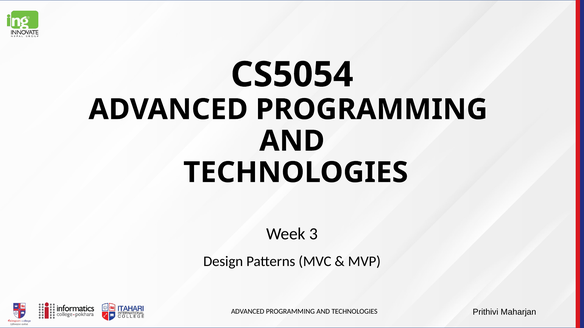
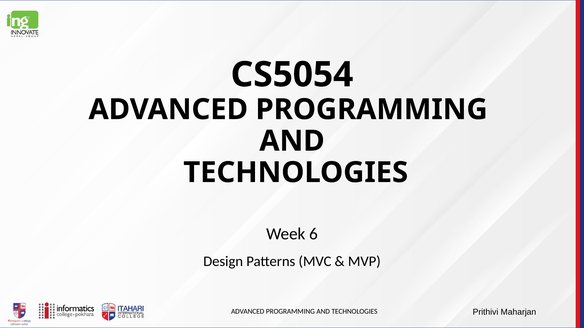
3: 3 -> 6 (313, 234)
